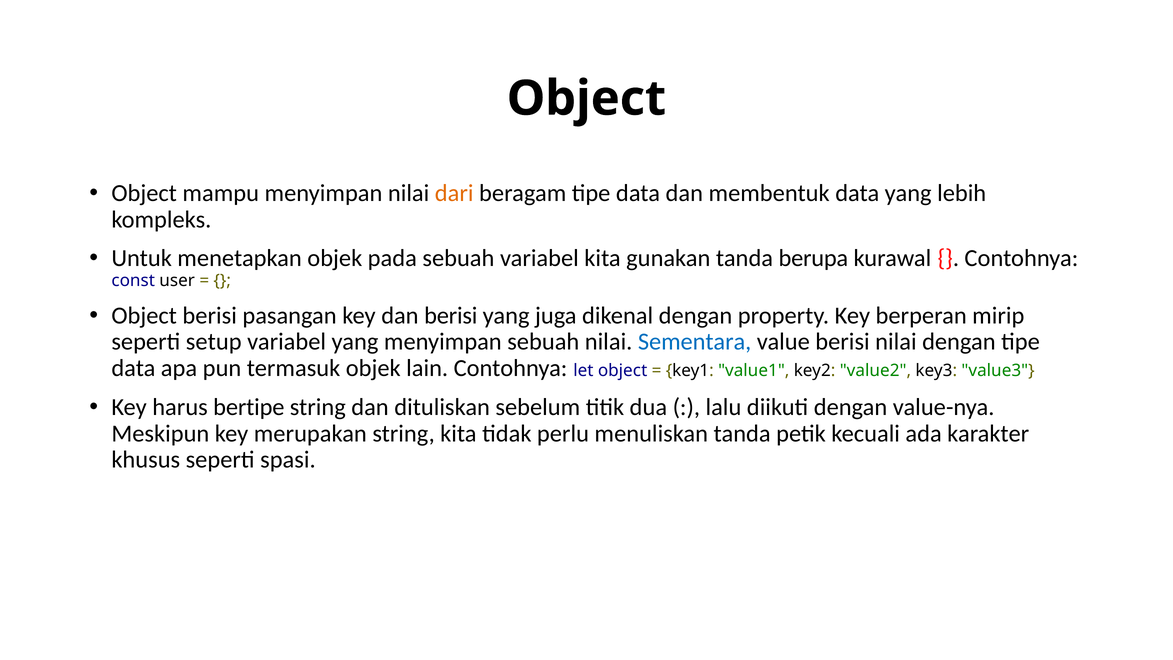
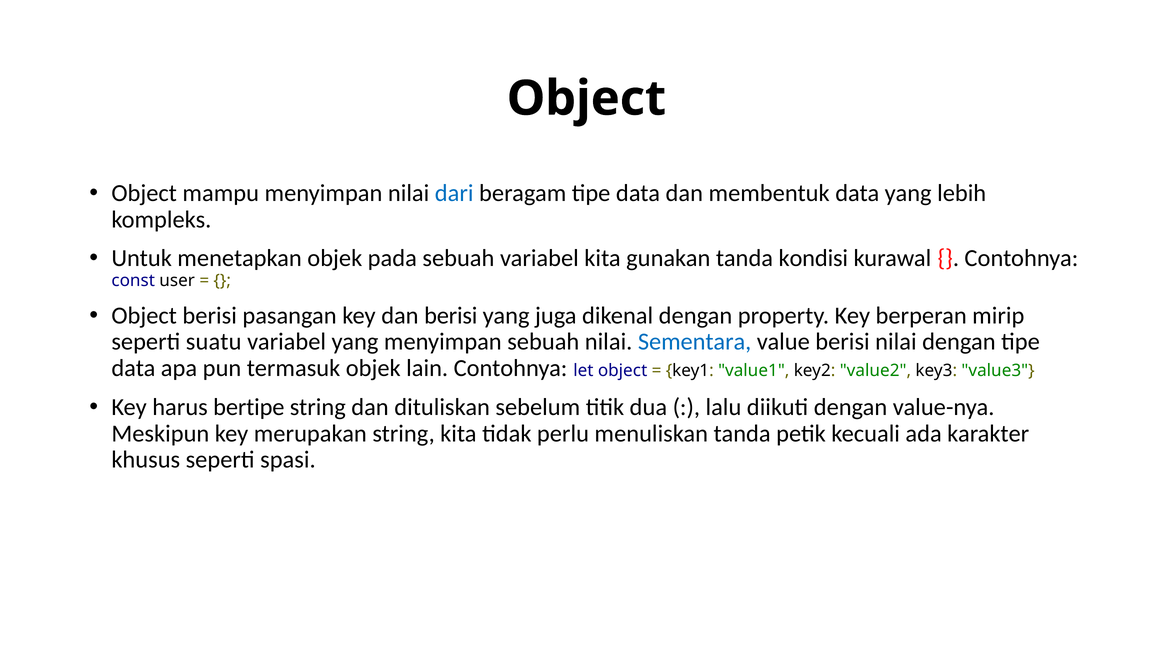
dari colour: orange -> blue (454, 193)
berupa: berupa -> kondisi (813, 258)
setup: setup -> suatu (214, 342)
